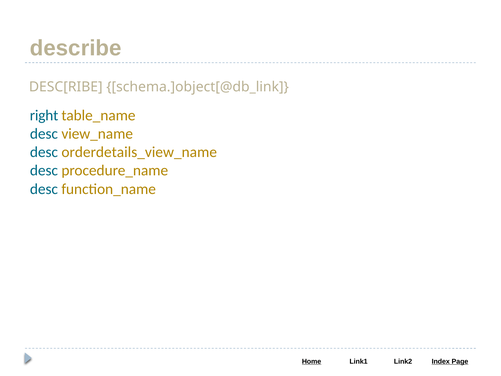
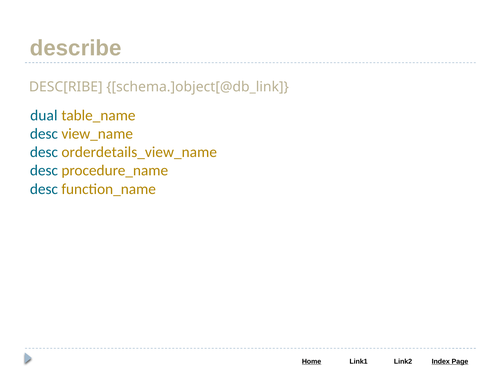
right: right -> dual (44, 115)
